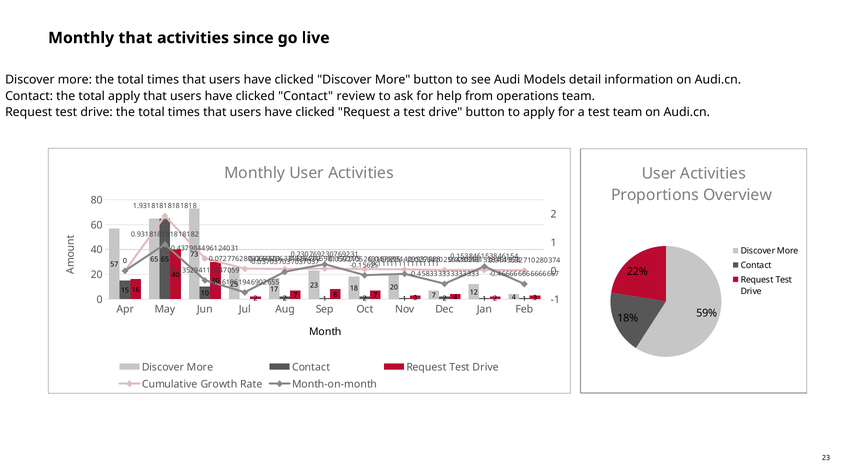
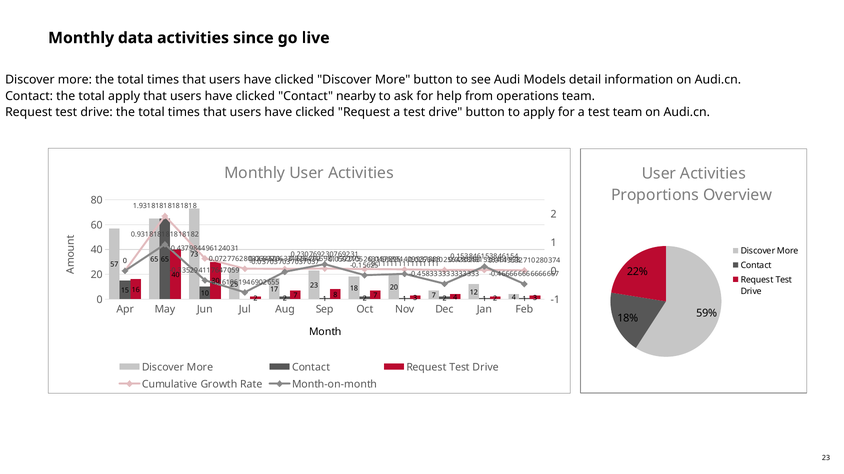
Monthly that: that -> data (136, 38)
review: review -> nearby (356, 96)
